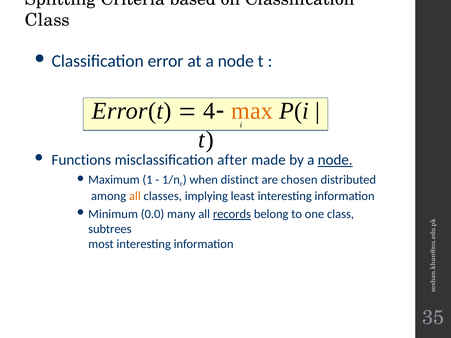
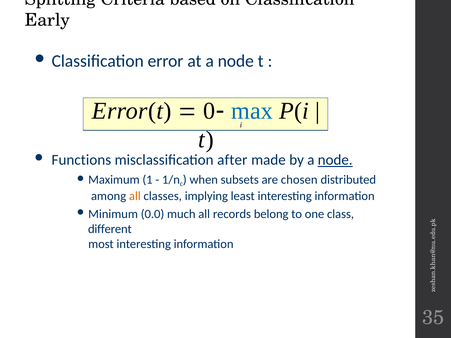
Class: Class -> Early (47, 20)
4: 4 -> 0 (209, 111)
max colour: orange -> blue (252, 111)
distinct: distinct -> subsets (240, 180)
many: many -> much (181, 214)
records underline: present -> none (232, 214)
subtrees: subtrees -> different (110, 229)
